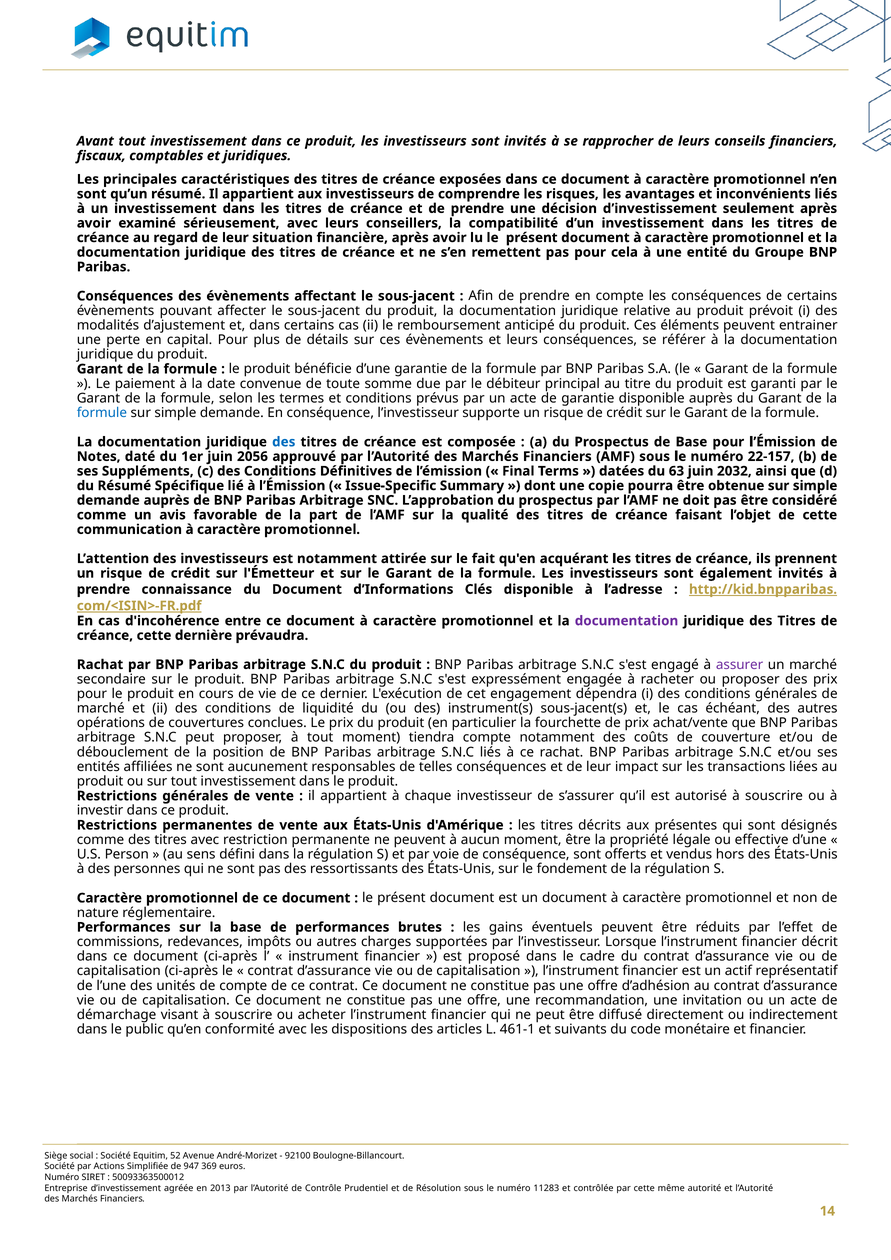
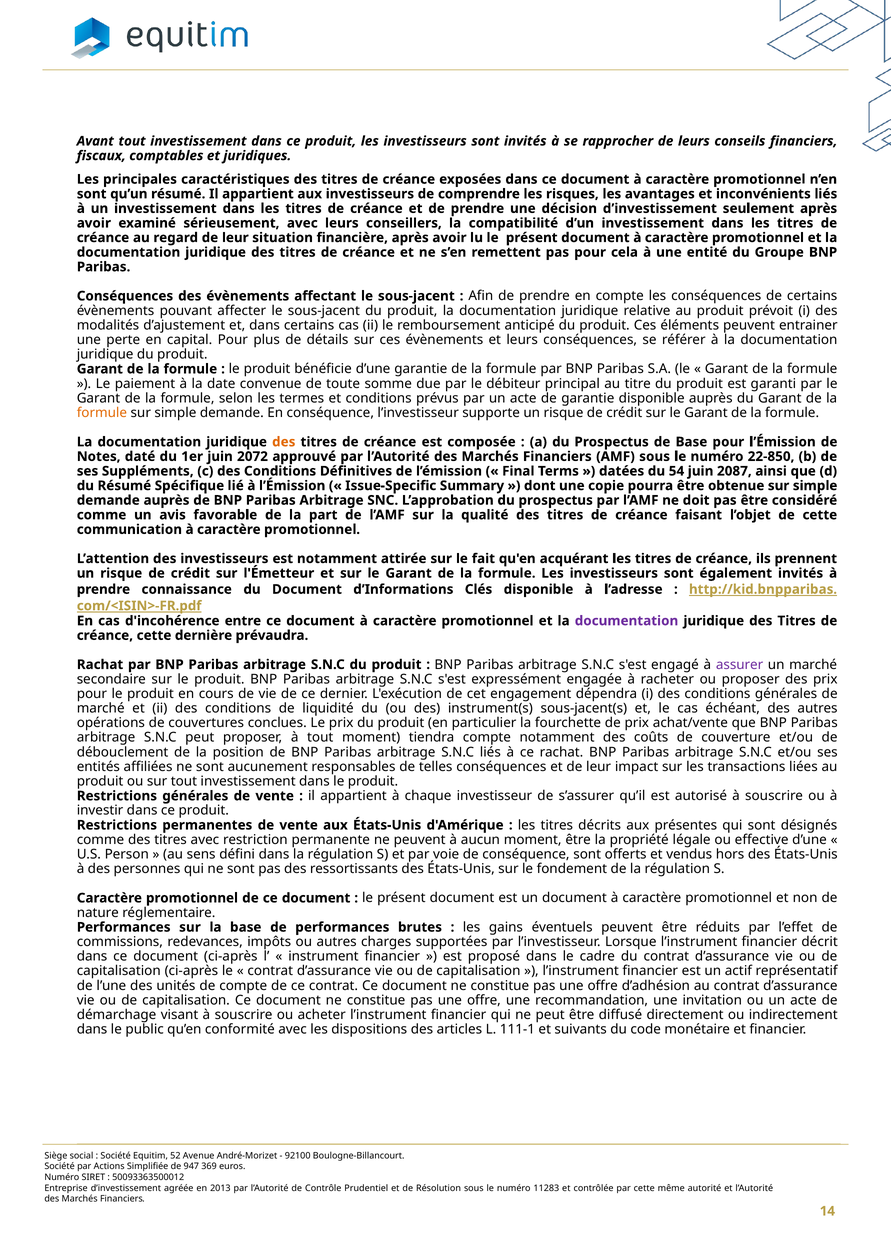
formule colour: blue -> orange (102, 413)
des colour: blue -> orange (284, 442)
2056: 2056 -> 2072 (252, 457)
22-157: 22-157 -> 22-850 (771, 457)
63: 63 -> 54 (676, 471)
2032: 2032 -> 2087 (734, 471)
461-1: 461-1 -> 111-1 (517, 1029)
